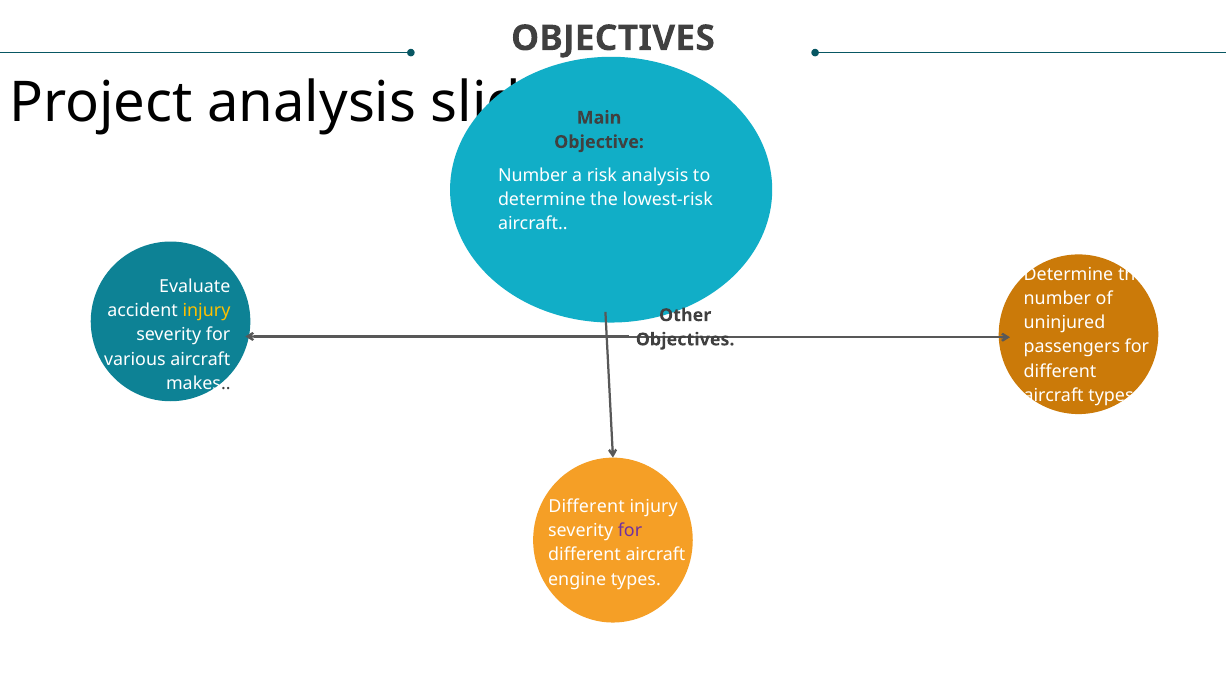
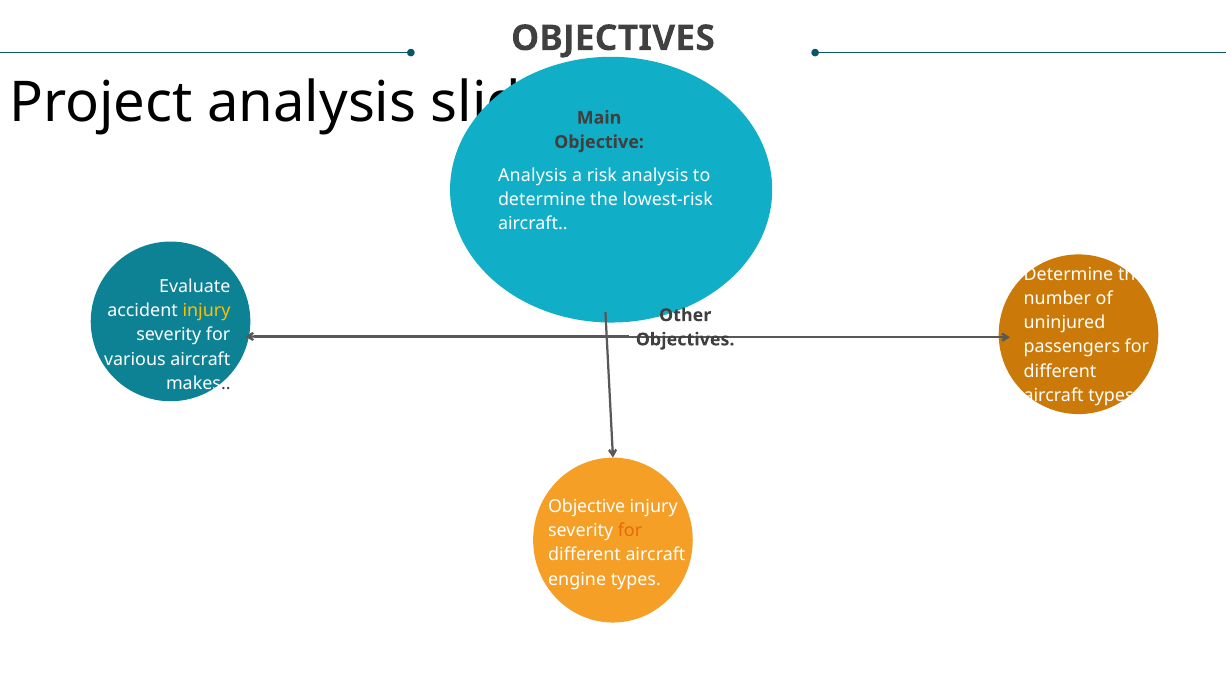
Number: Number -> Analysis (533, 175)
Different: Different -> Objective (587, 506)
for colour: purple -> orange (630, 530)
